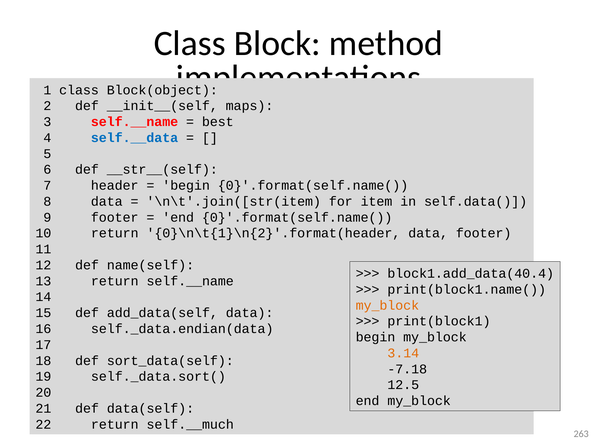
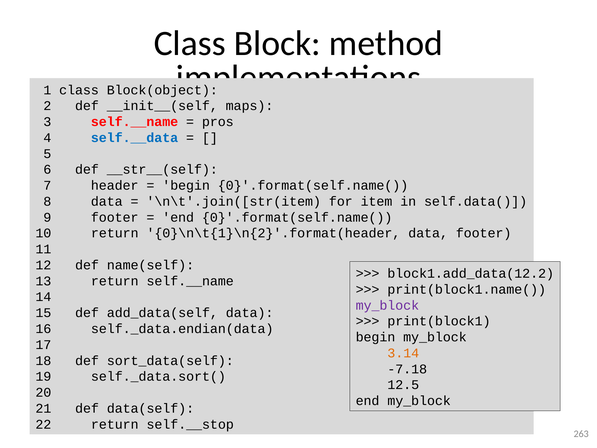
best: best -> pros (218, 122)
block1.add_data(40.4: block1.add_data(40.4 -> block1.add_data(12.2 (471, 273)
my_block colour: orange -> purple (387, 305)
self.__much: self.__much -> self.__stop (190, 424)
